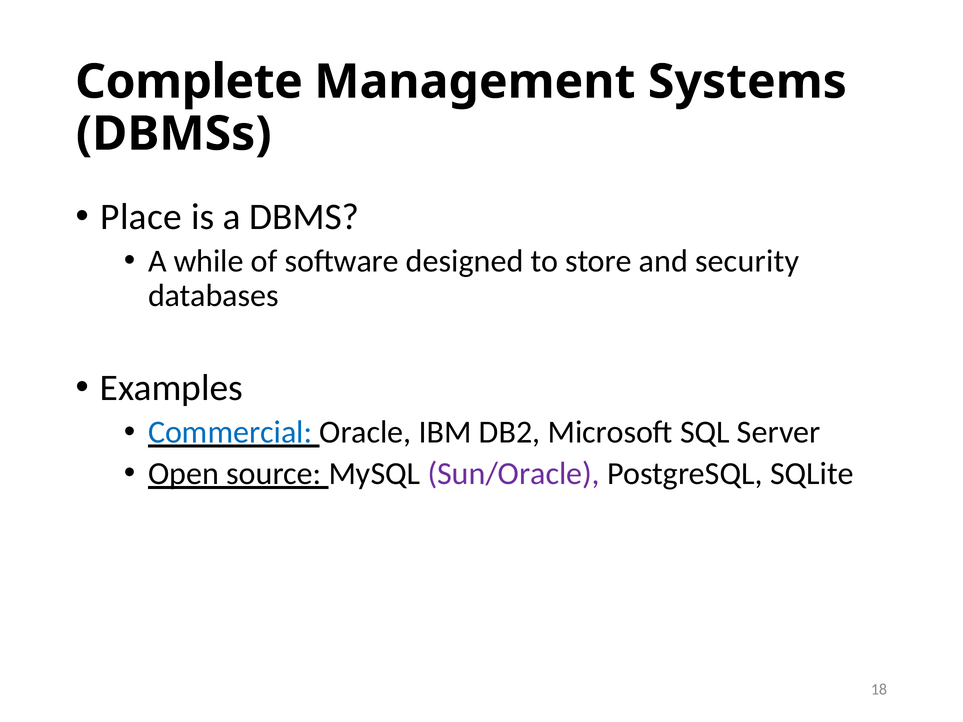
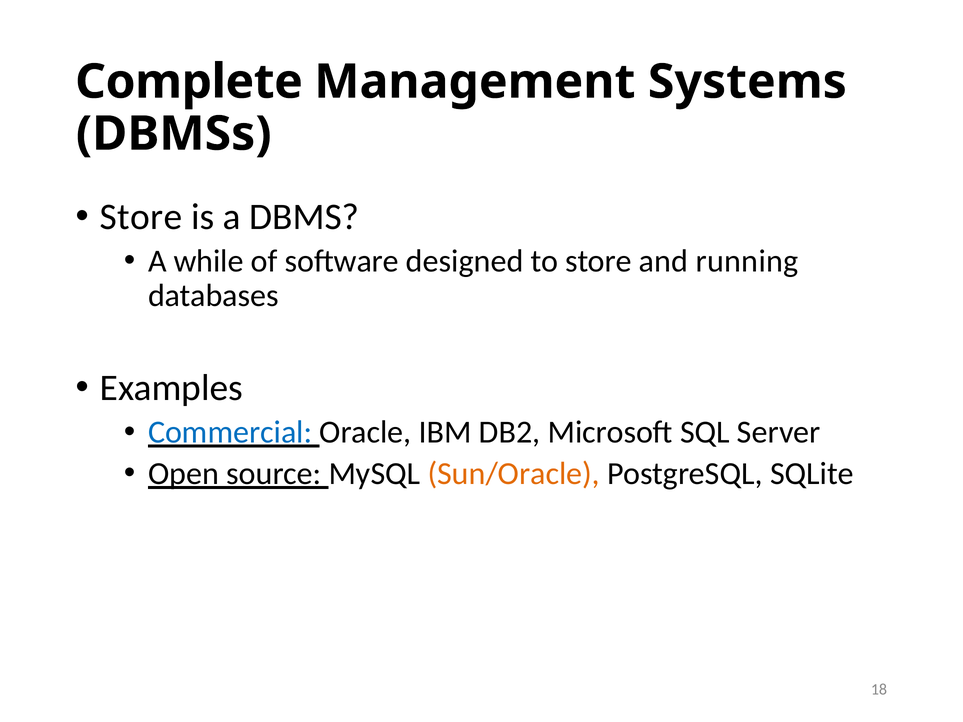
Place: Place -> Store (141, 217)
security: security -> running (747, 261)
Sun/Oracle colour: purple -> orange (514, 474)
